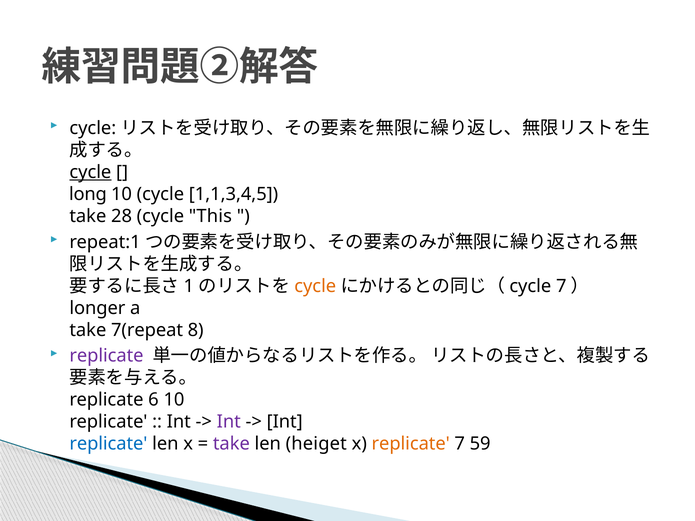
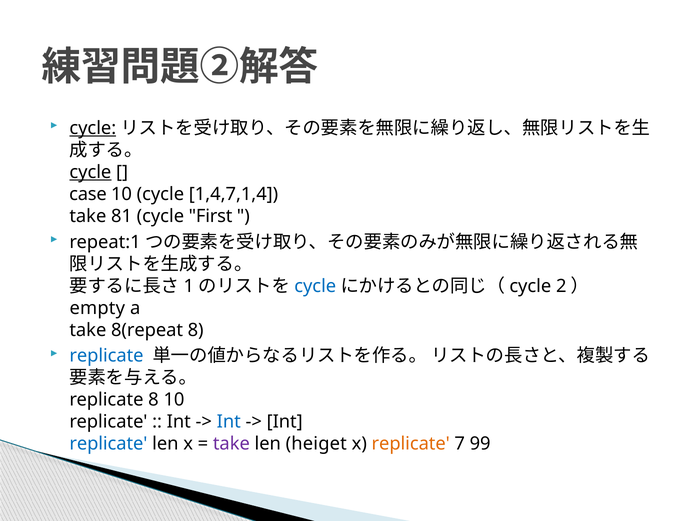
cycle underline: none -> present (93, 128)
long: long -> case (88, 194)
1,1,3,4,5: 1,1,3,4,5 -> 1,4,7,1,4 (234, 194)
28: 28 -> 81 (122, 216)
This: This -> First (211, 216)
cycle colour: orange -> blue (315, 286)
cycle 7: 7 -> 2 (561, 286)
longer: longer -> empty (97, 308)
7(repeat: 7(repeat -> 8(repeat (147, 330)
replicate colour: purple -> blue (106, 356)
replicate 6: 6 -> 8 (153, 400)
Int colour: purple -> blue (229, 422)
59: 59 -> 99 (480, 444)
